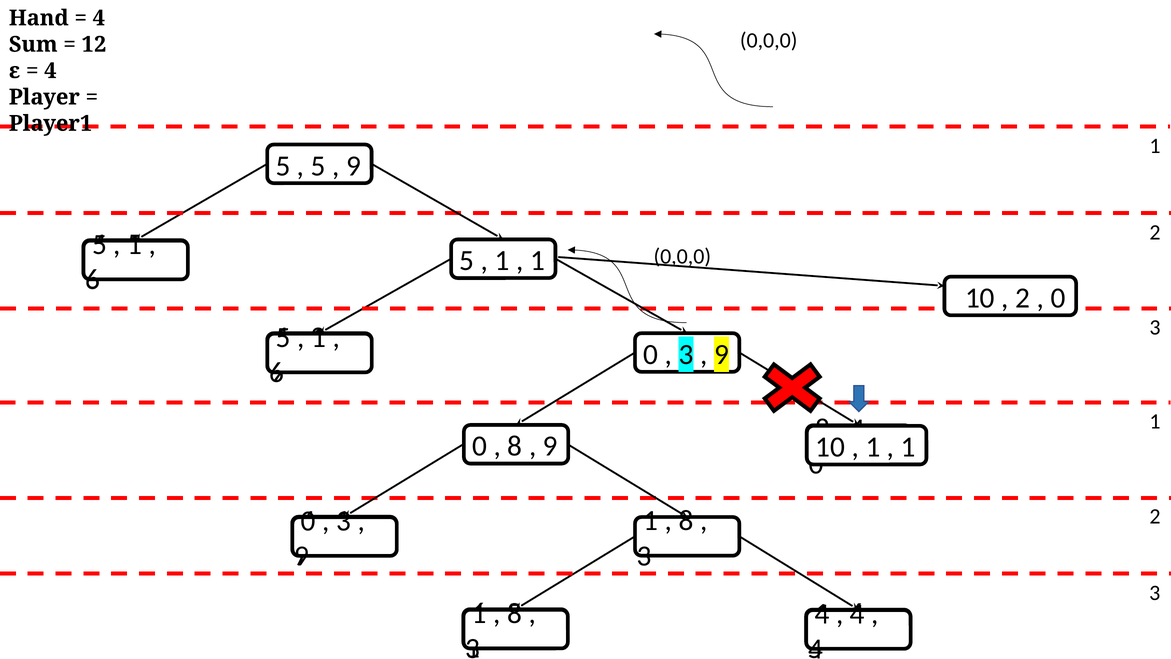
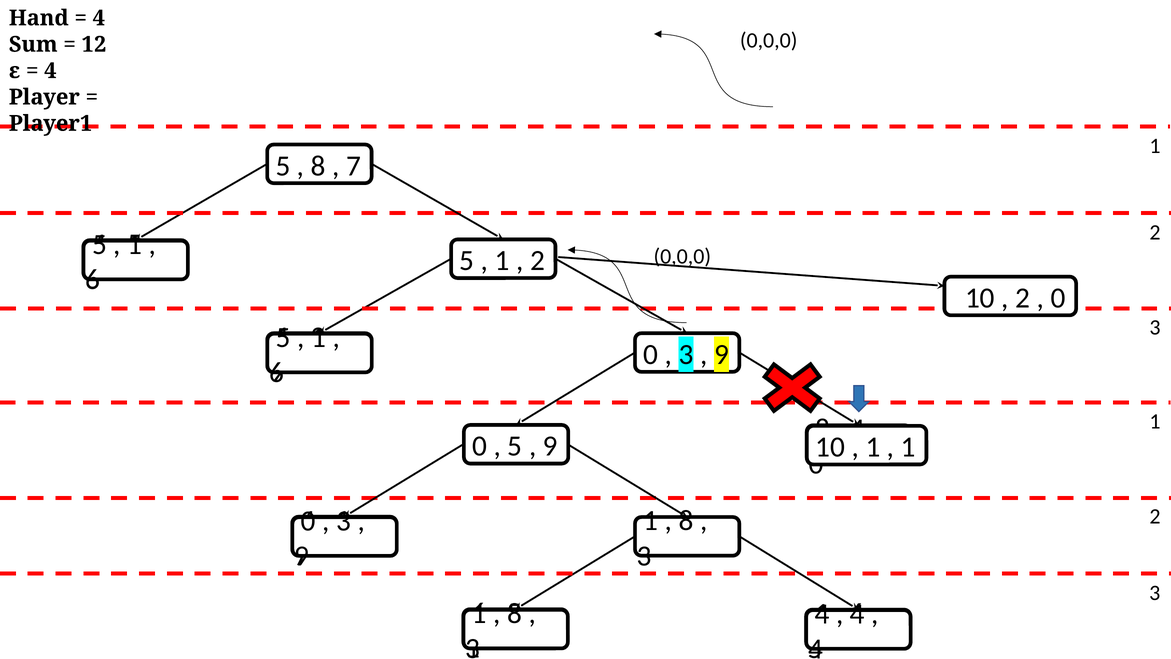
5: 5 -> 8 (318, 166)
9: 9 -> 7 (354, 166)
1: 1 -> 2 (538, 261)
8: 8 -> 5 (515, 446)
